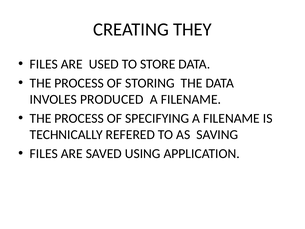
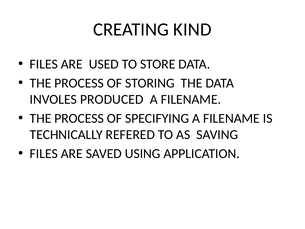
THEY: THEY -> KIND (192, 30)
